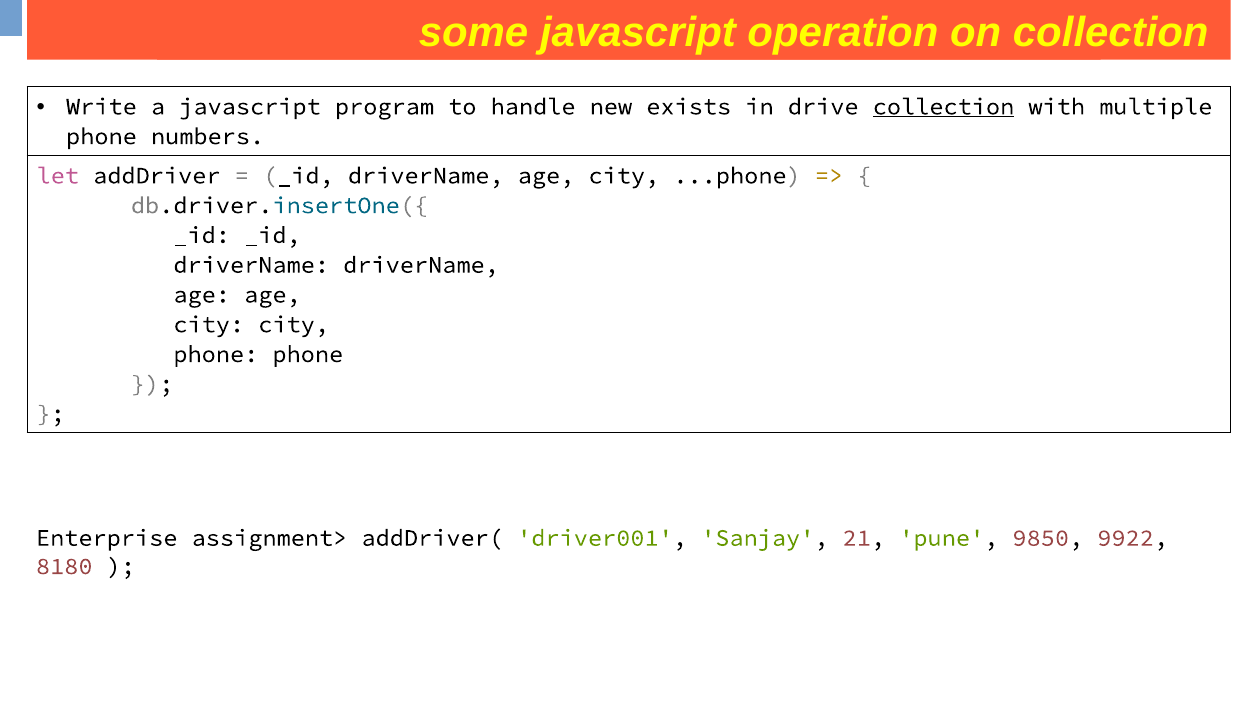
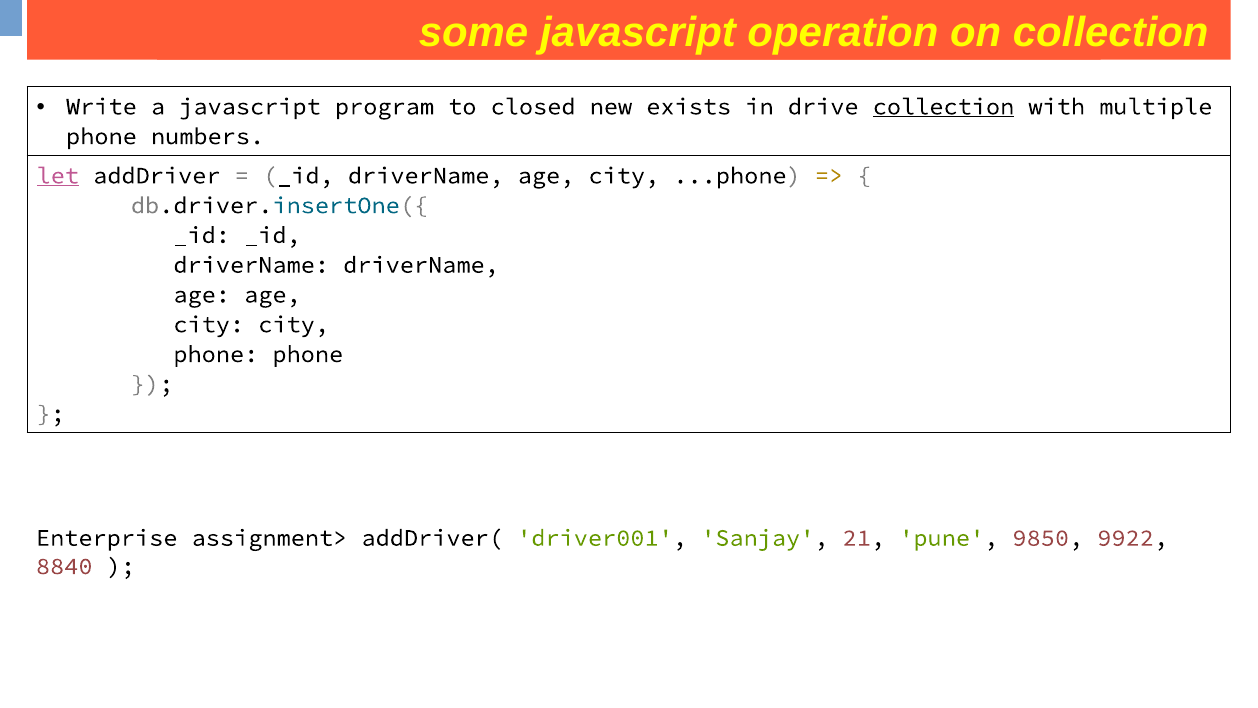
handle: handle -> closed (533, 107)
let underline: none -> present (58, 176)
8180: 8180 -> 8840 (64, 566)
